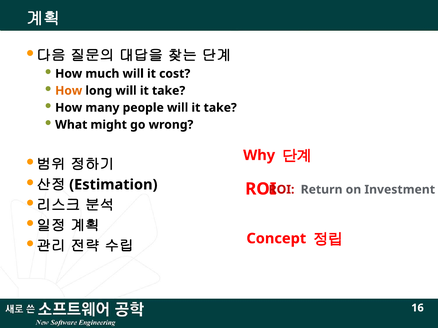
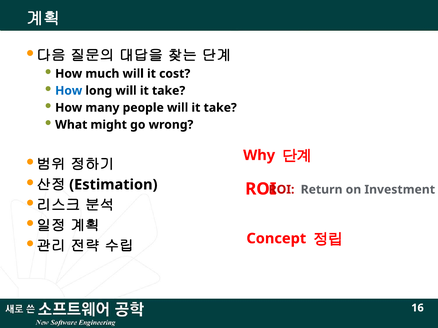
How colour: orange -> blue (69, 91)
